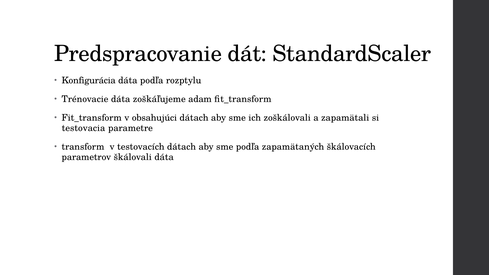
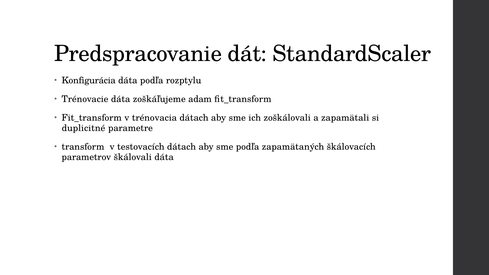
obsahujúci: obsahujúci -> trénovacia (154, 118)
testovacia: testovacia -> duplicitné (83, 128)
